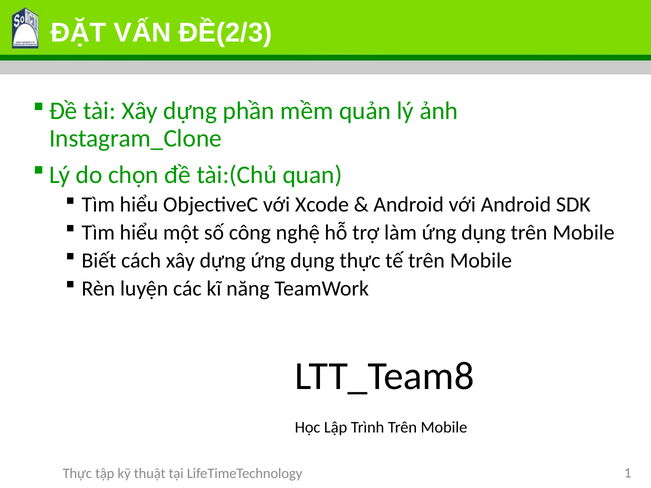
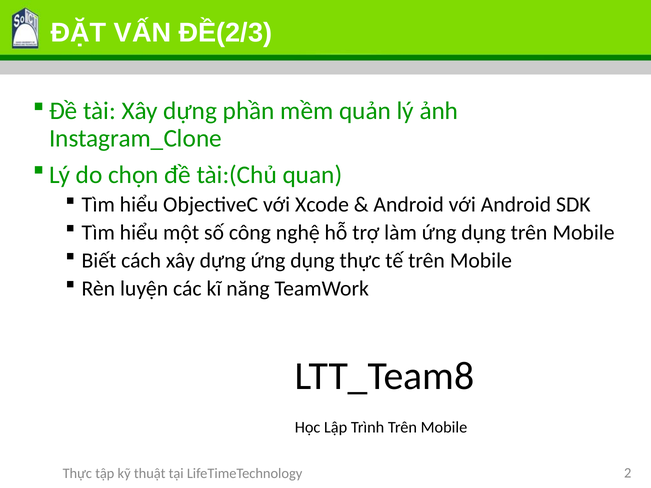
1: 1 -> 2 (628, 473)
